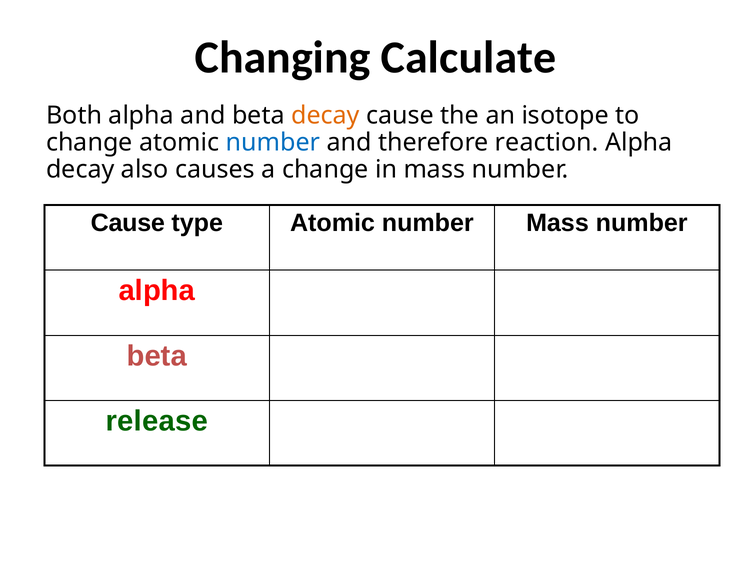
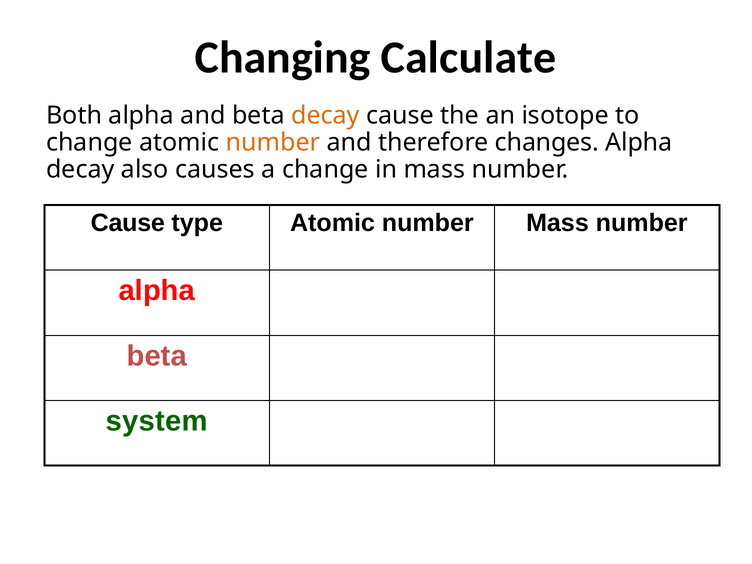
number colour: blue -> orange (273, 143)
reaction: reaction -> changes (547, 143)
release: release -> system (157, 421)
